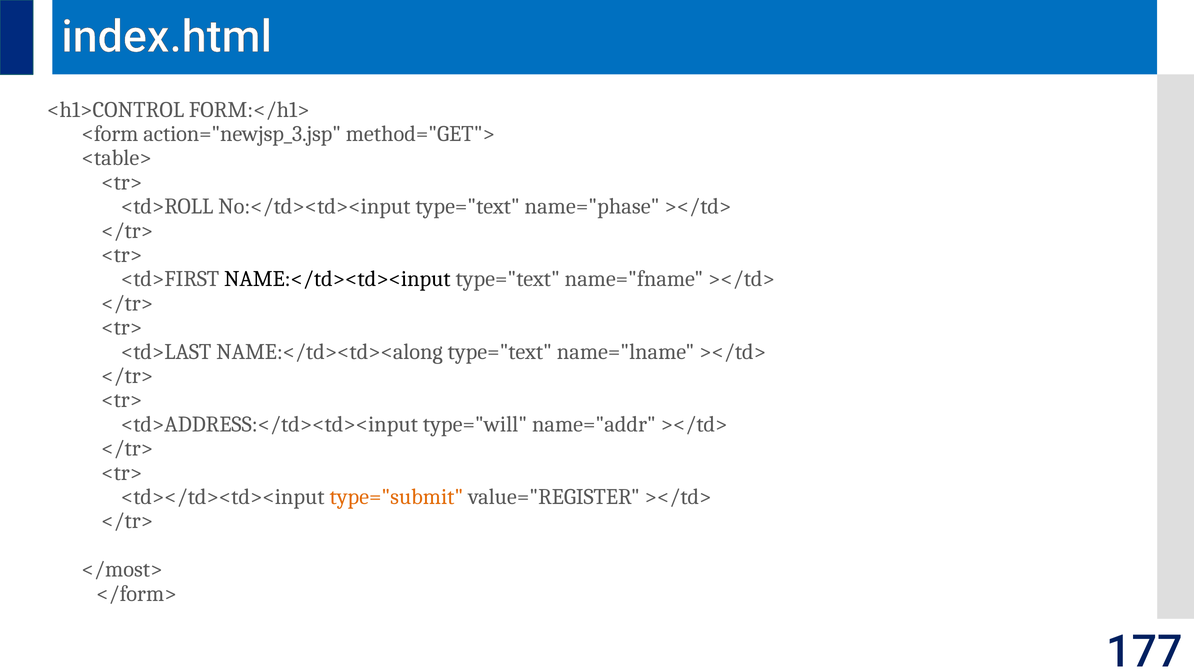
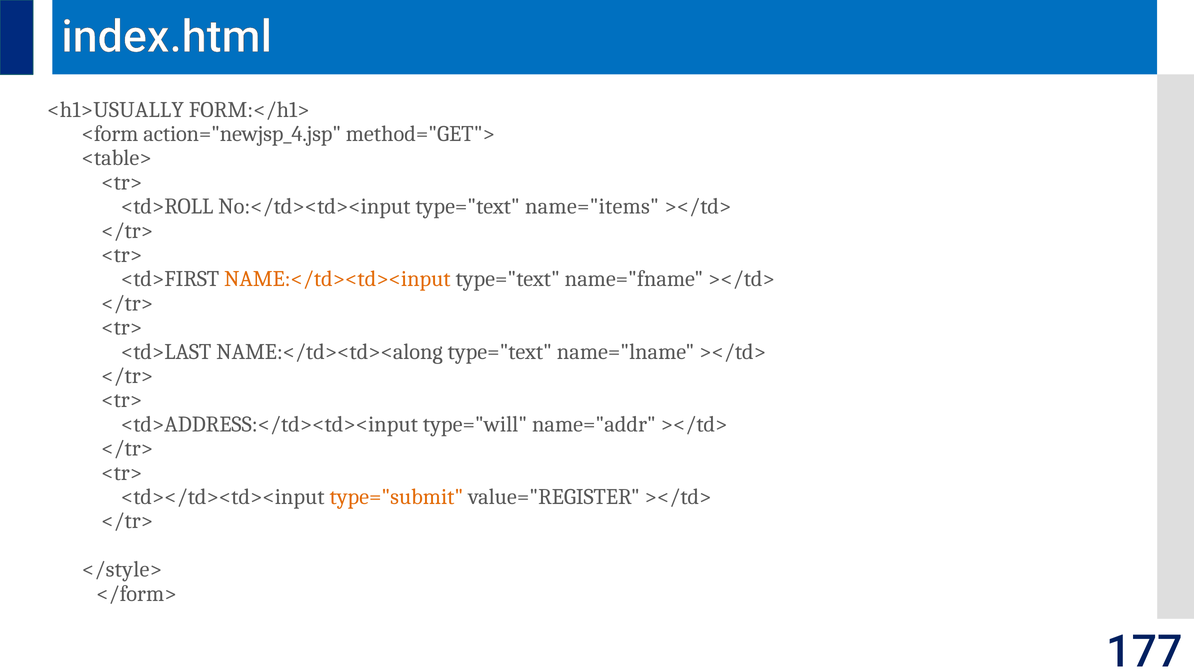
<h1>CONTROL: <h1>CONTROL -> <h1>USUALLY (116, 110)
action="newjsp_3.jsp: action="newjsp_3.jsp -> action="newjsp_4.jsp (242, 134)
name="phase: name="phase -> name="items (592, 206)
NAME:</td><td><input colour: black -> orange (337, 279)
</most>: </most> -> </style> (122, 569)
